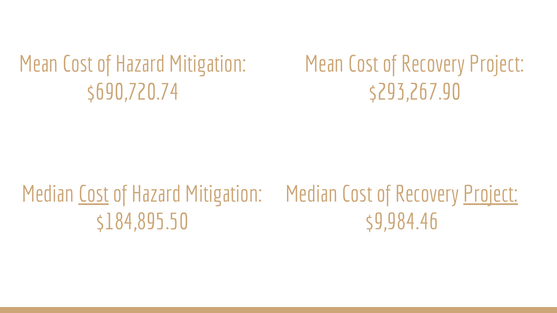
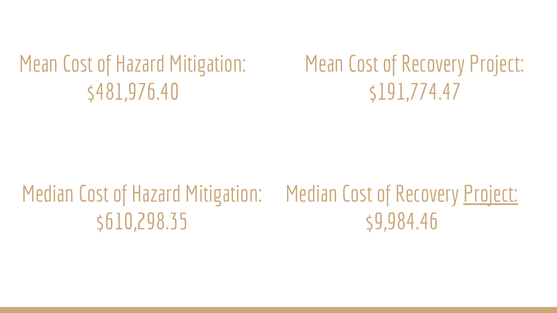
$690,720.74: $690,720.74 -> $481,976.40 (133, 92)
$293,267.90: $293,267.90 -> $191,774.47 (415, 92)
Cost underline: present -> none (94, 194)
$184,895.50: $184,895.50 -> $610,298.35 (142, 222)
